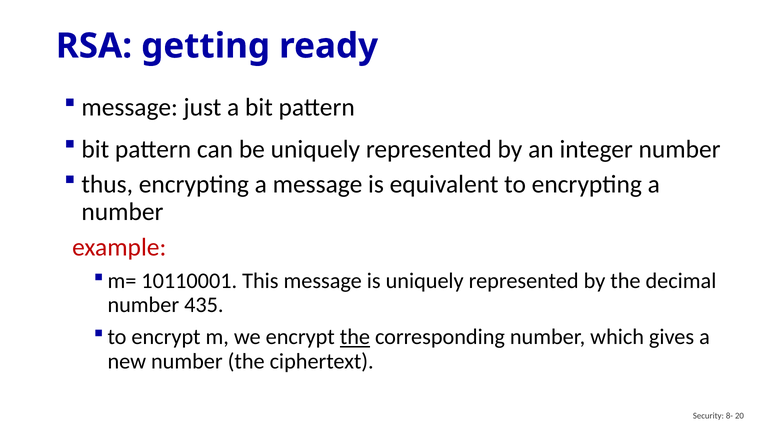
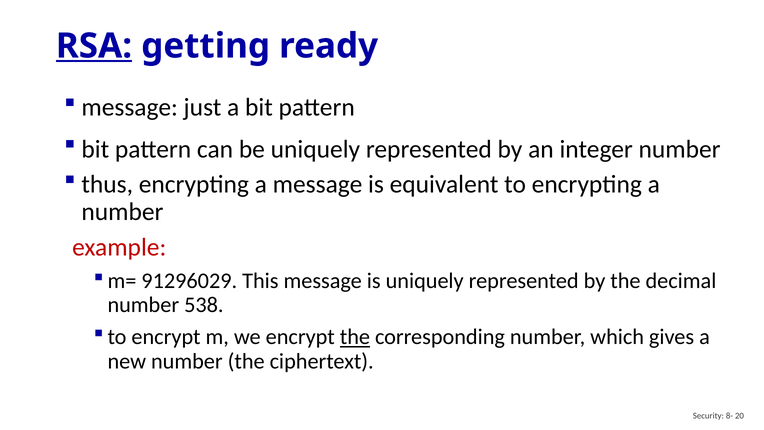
RSA underline: none -> present (94, 46)
10110001: 10110001 -> 91296029 (189, 281)
435: 435 -> 538 (204, 305)
